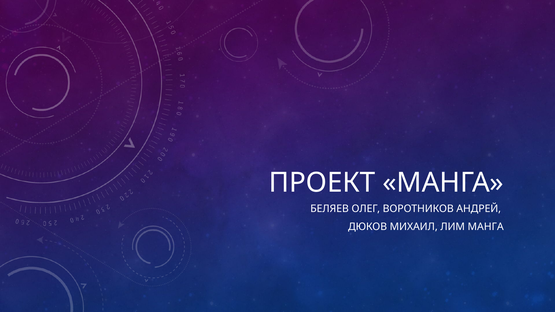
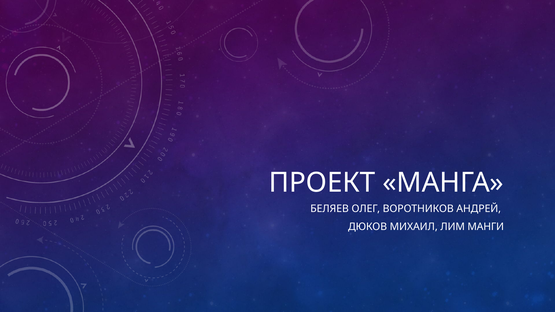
ЛИМ МАНГА: МАНГА -> МАНГИ (486, 227)
